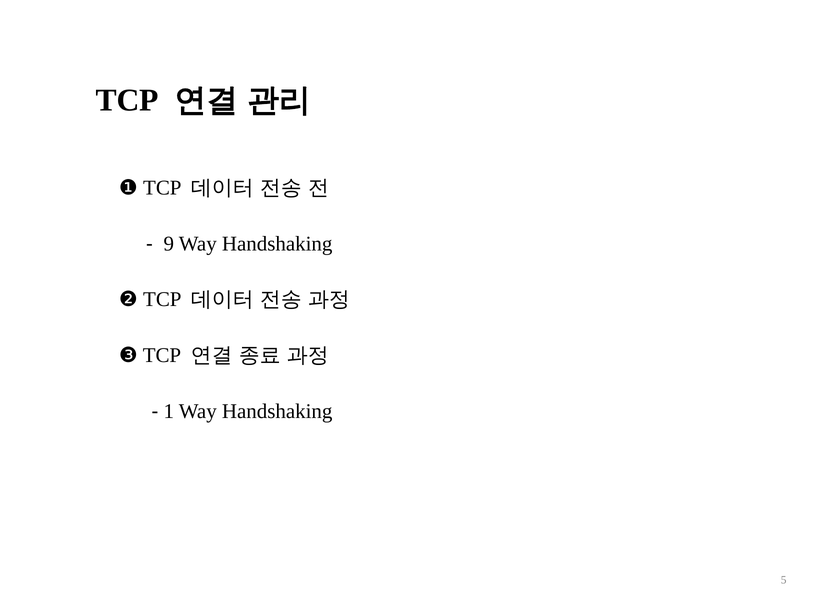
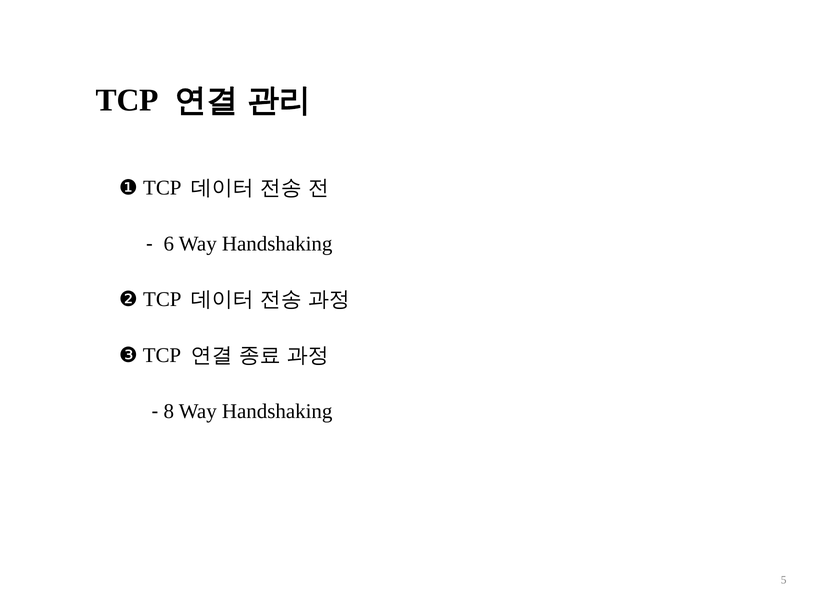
9: 9 -> 6 (169, 244)
1: 1 -> 8 (169, 411)
